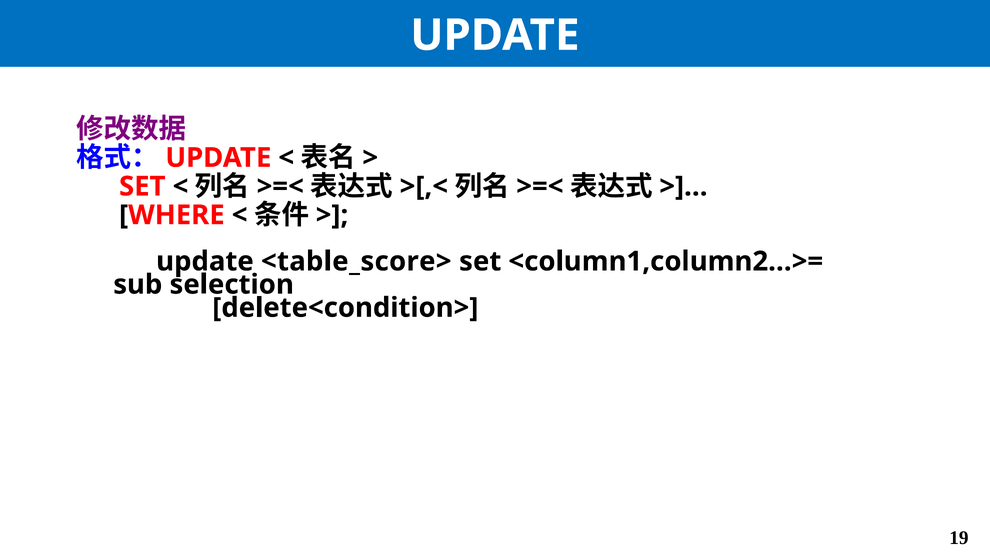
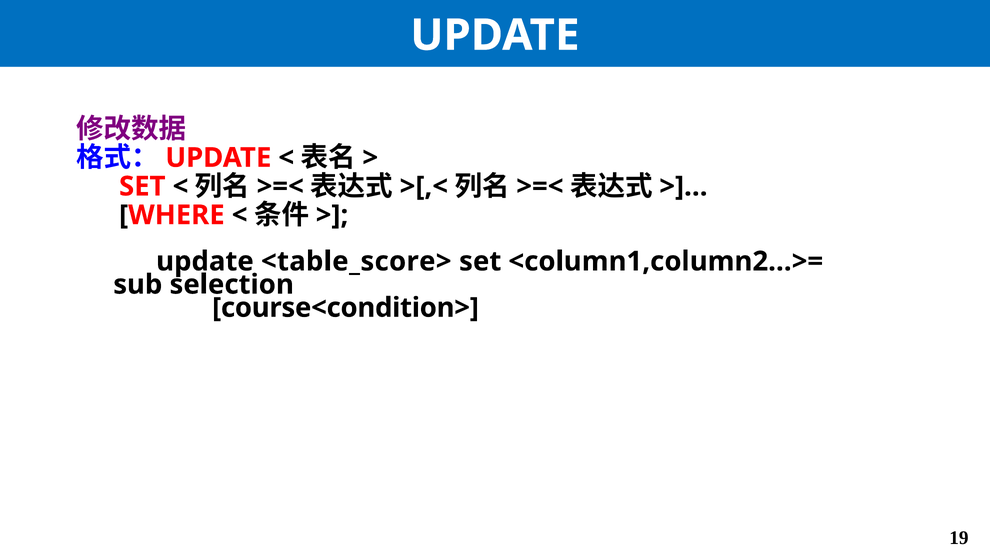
delete<condition>: delete<condition> -> course<condition> (345, 308)
